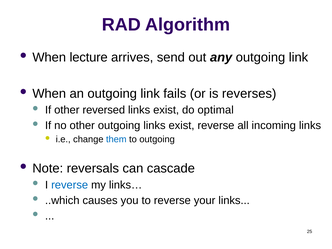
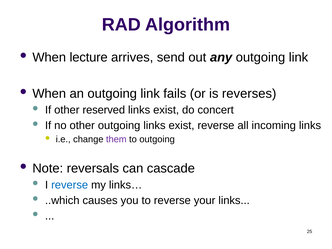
reversed: reversed -> reserved (104, 110)
optimal: optimal -> concert (216, 110)
them colour: blue -> purple (116, 139)
